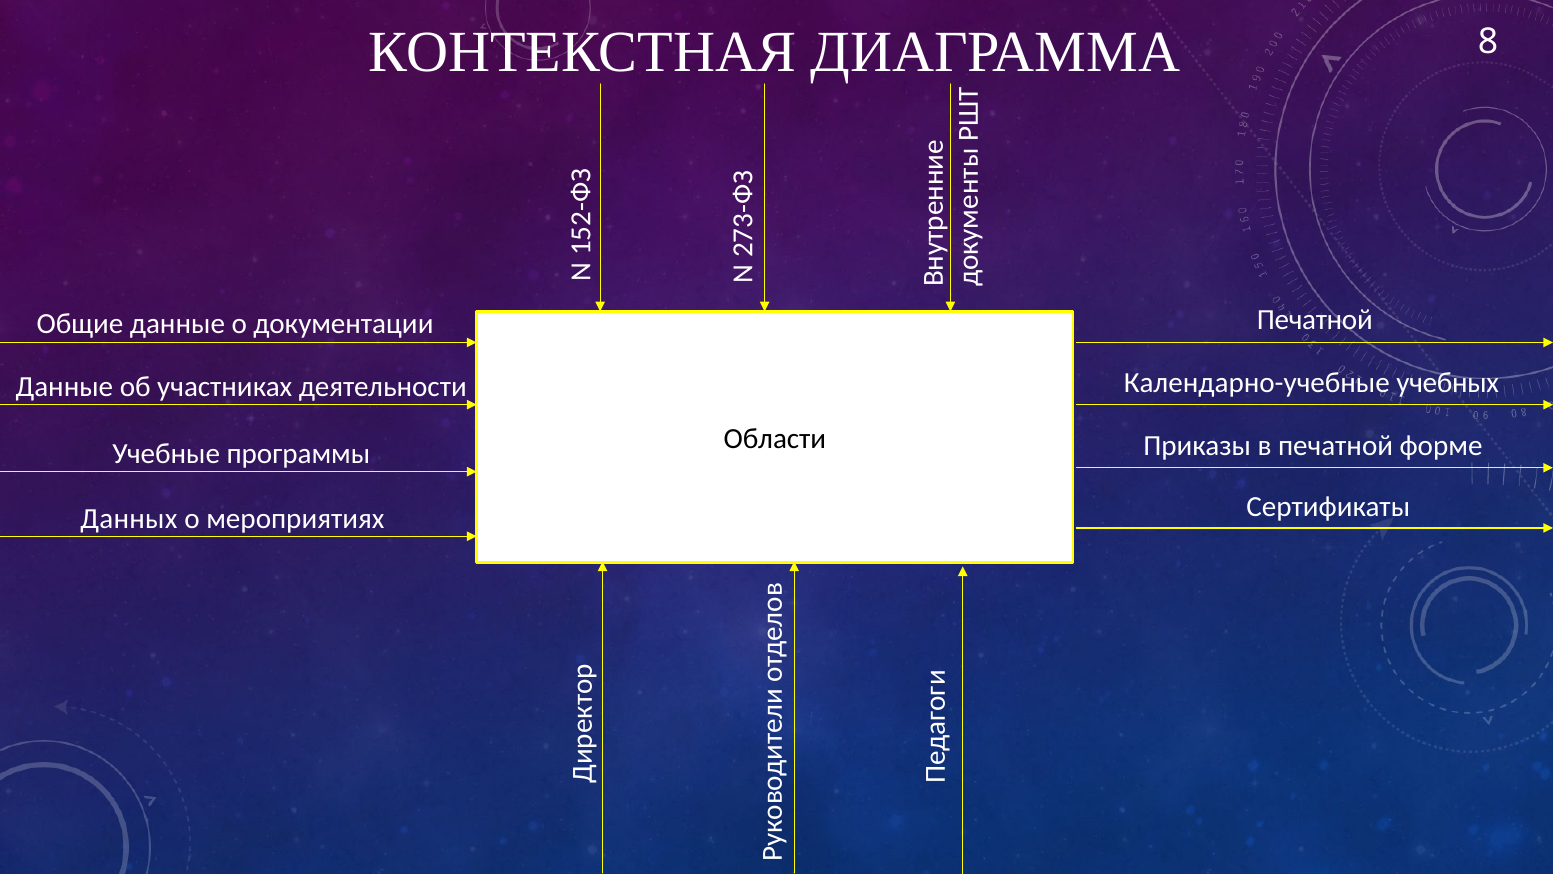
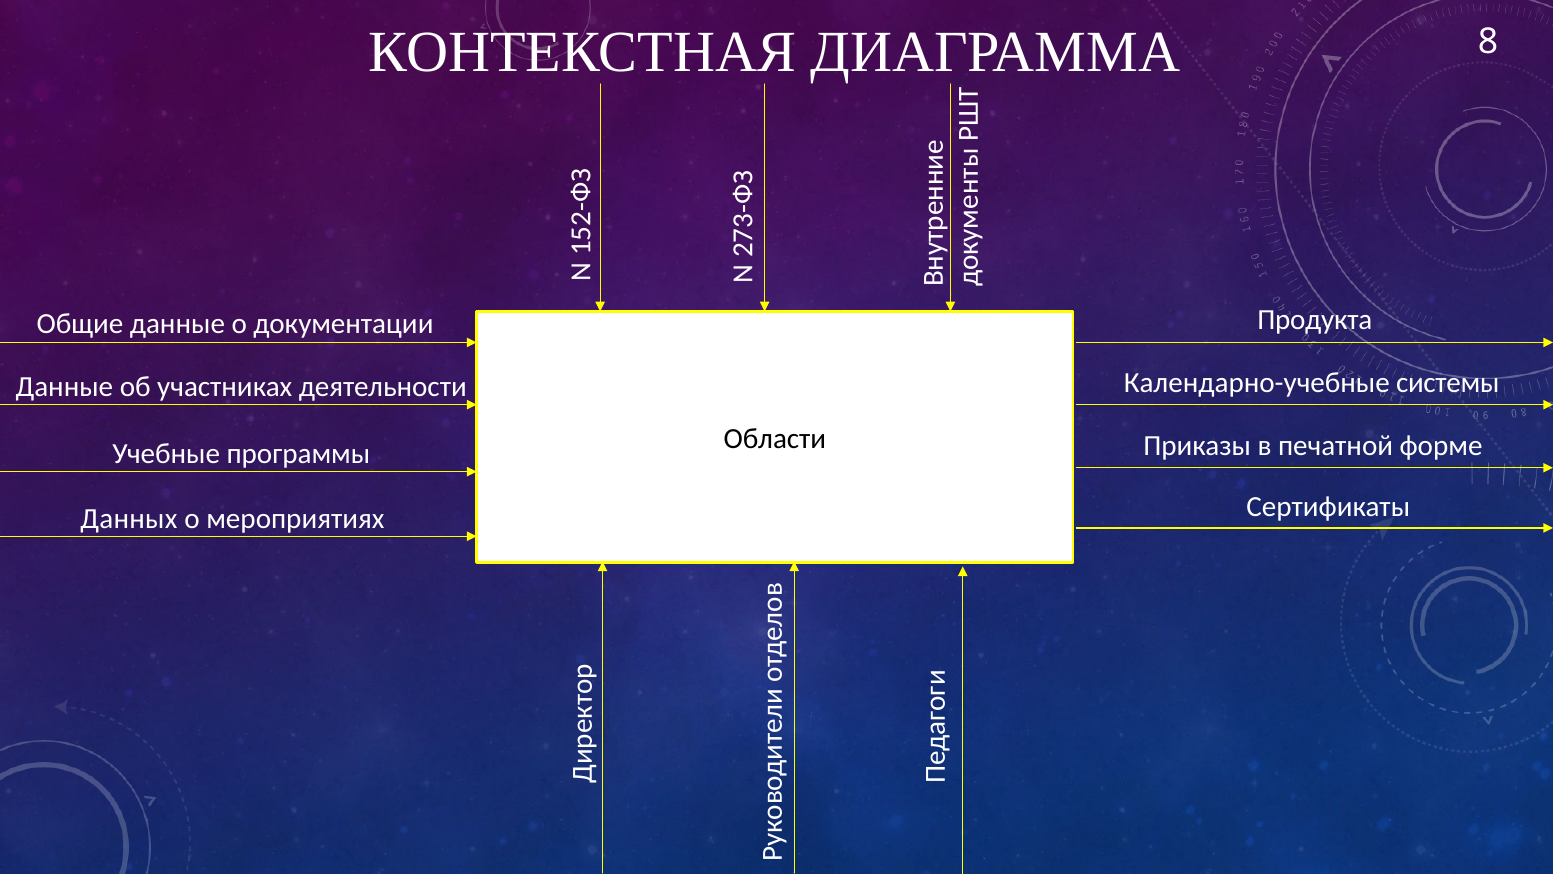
Печатной: Печатной -> Продукта (1315, 320)
учебных: учебных -> системы (1448, 383)
